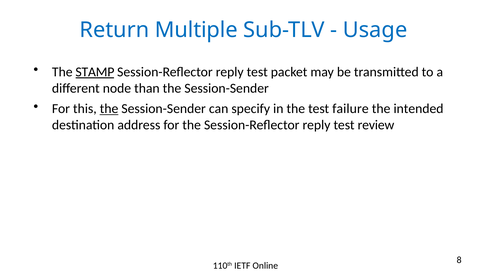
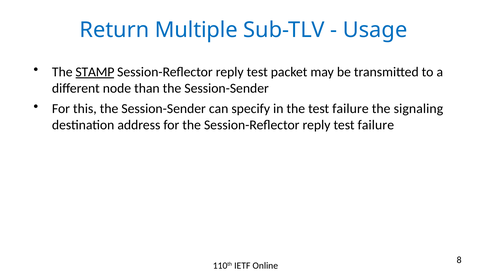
the underline: present -> none (109, 109)
intended: intended -> signaling (418, 109)
reply test review: review -> failure (376, 125)
